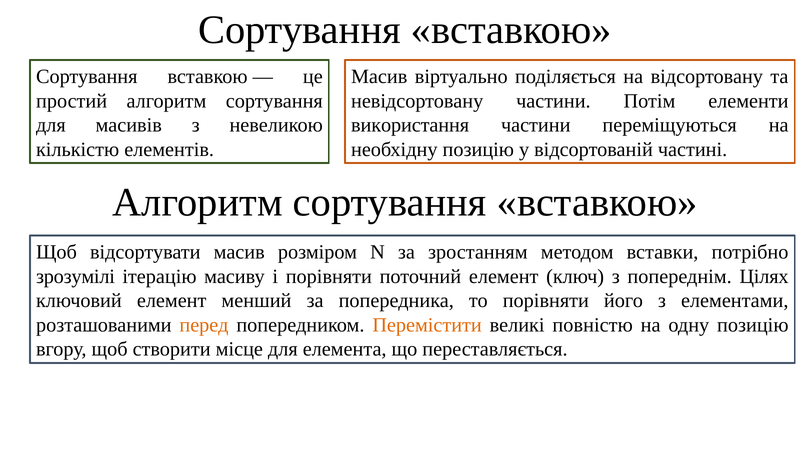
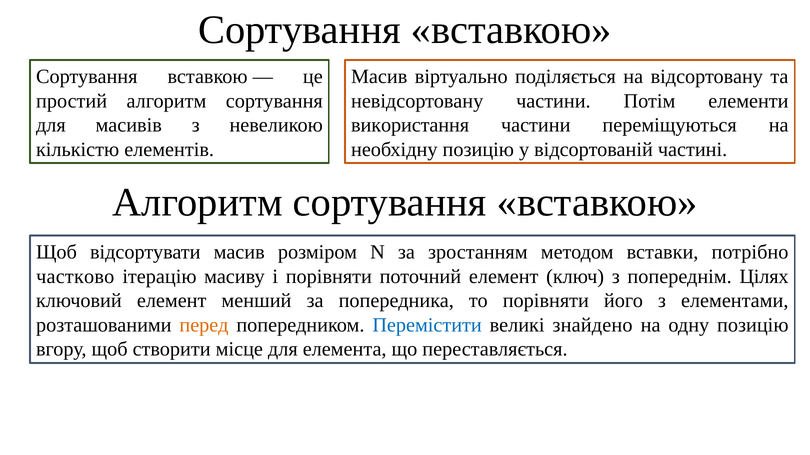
зрозумілі: зрозумілі -> частково (75, 277)
Перемістити colour: orange -> blue (427, 325)
повністю: повністю -> знайдено (593, 325)
